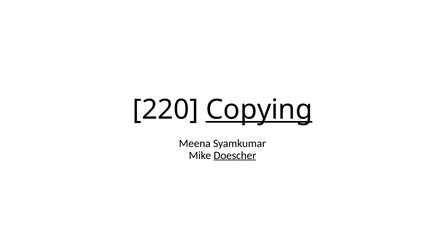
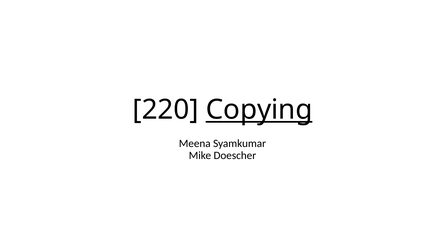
Doescher underline: present -> none (235, 156)
